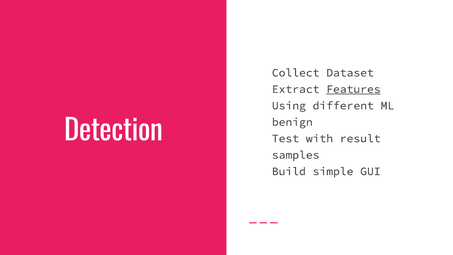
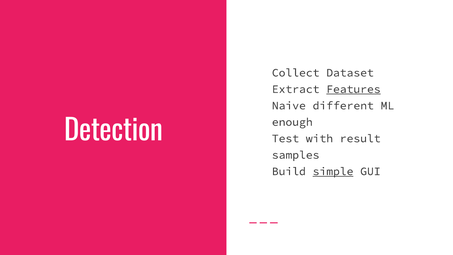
Using: Using -> Naive (289, 106)
benign: benign -> enough (292, 122)
simple underline: none -> present (333, 171)
